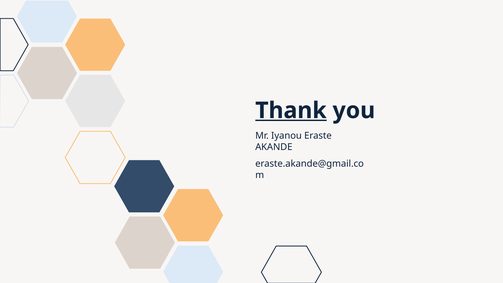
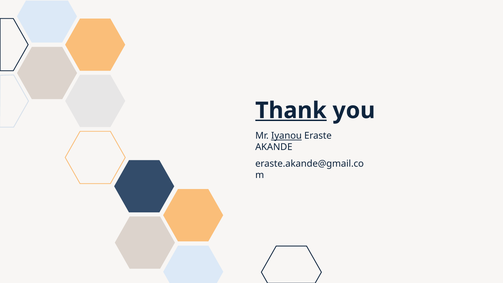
Iyanou underline: none -> present (286, 136)
